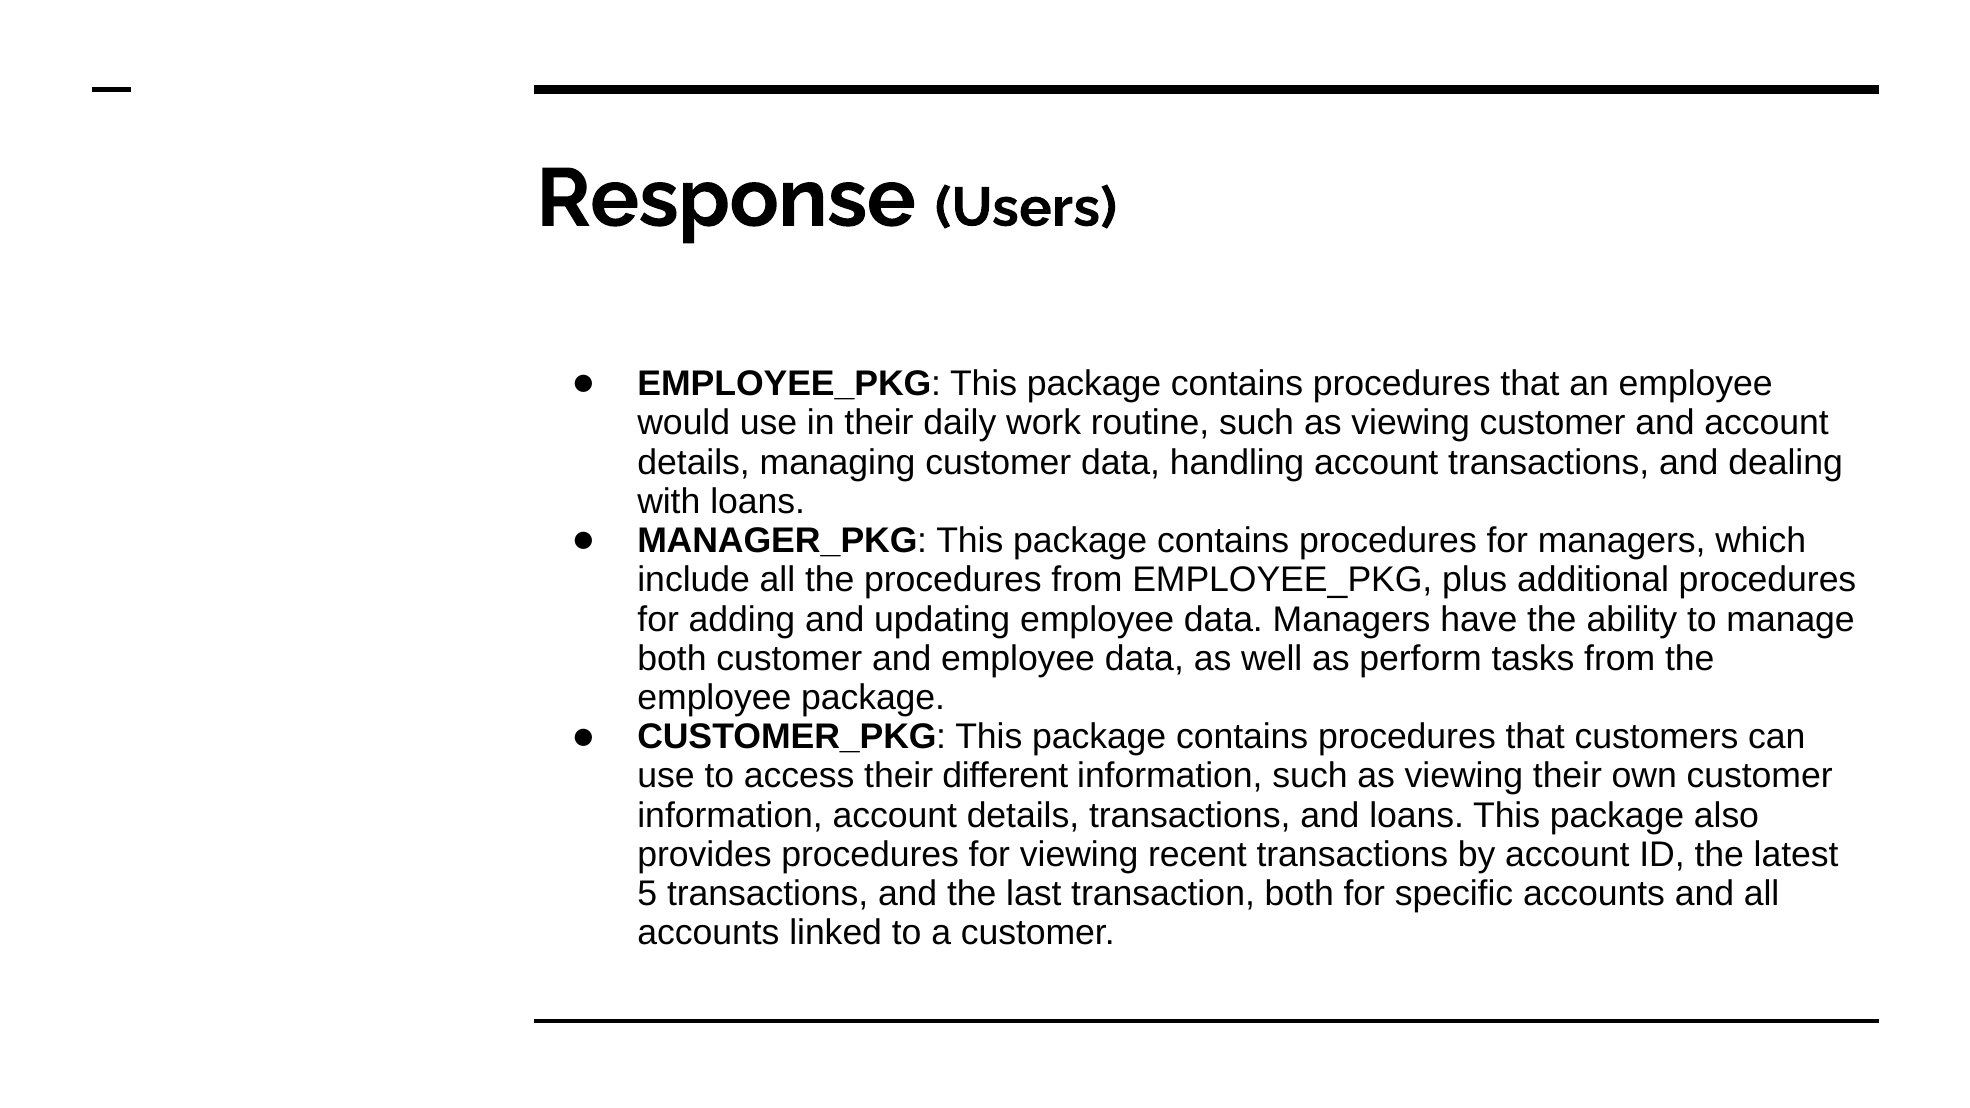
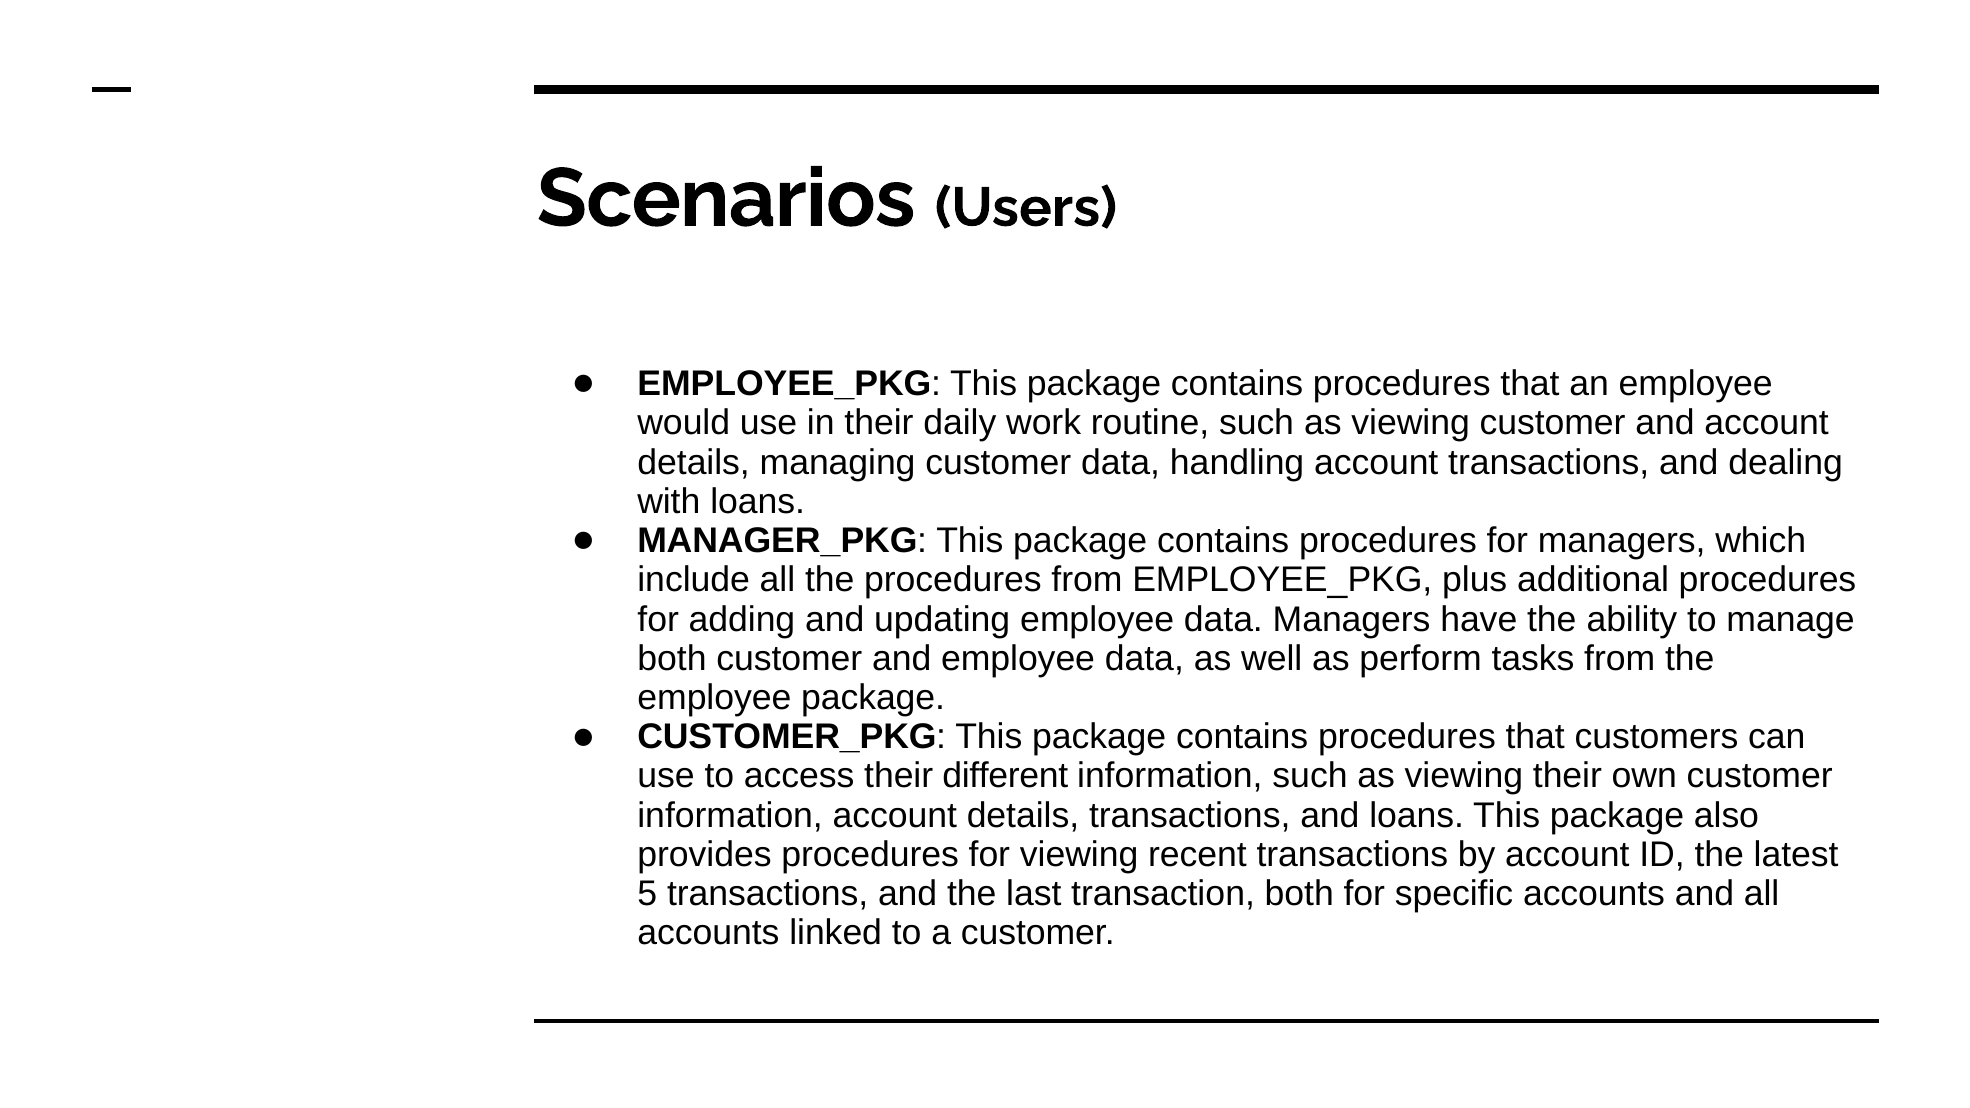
Response: Response -> Scenarios (726, 199)
